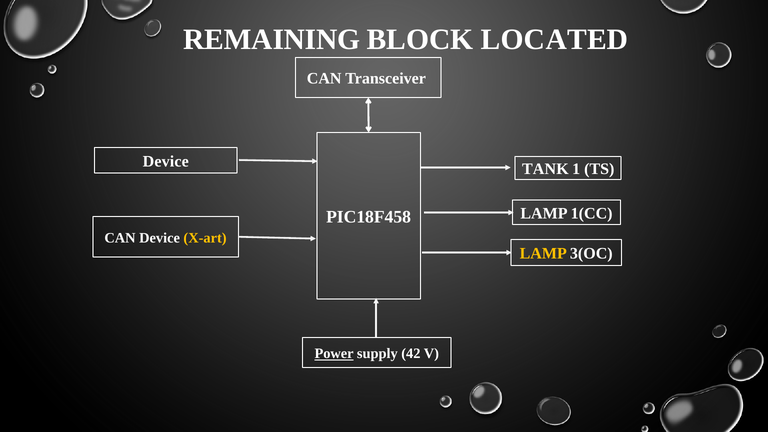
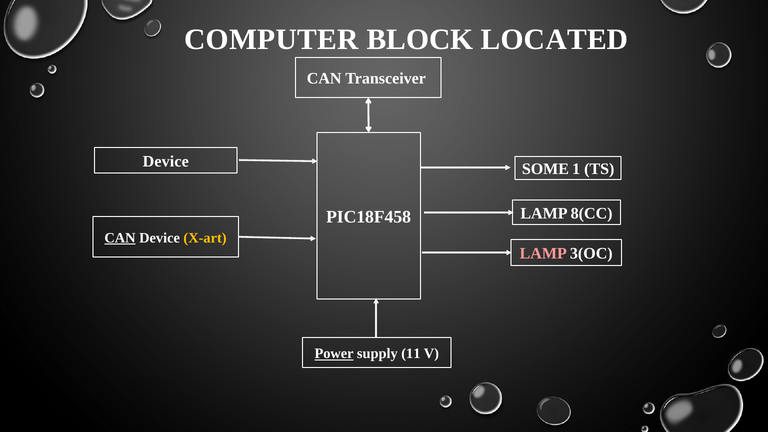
REMAINING: REMAINING -> COMPUTER (271, 39)
TANK: TANK -> SOME (545, 169)
1(CC: 1(CC -> 8(CC (592, 213)
CAN underline: none -> present (120, 238)
LAMP colour: yellow -> pink (543, 254)
42: 42 -> 11 (411, 354)
